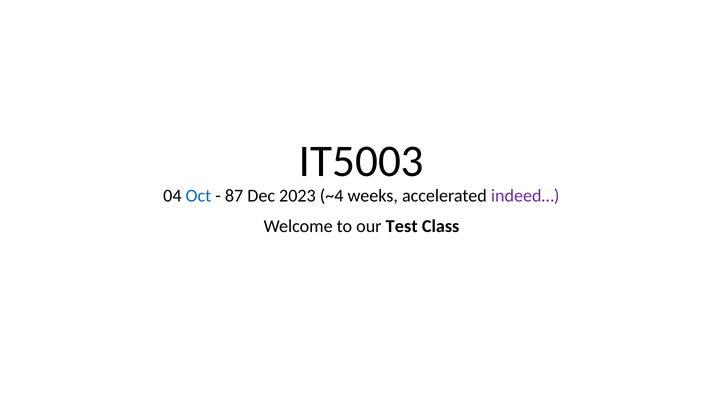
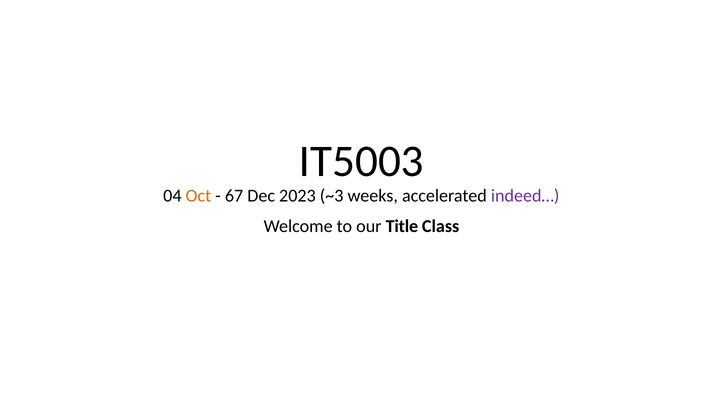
Oct colour: blue -> orange (198, 196)
87: 87 -> 67 (234, 196)
~4: ~4 -> ~3 (332, 196)
Test: Test -> Title (402, 226)
